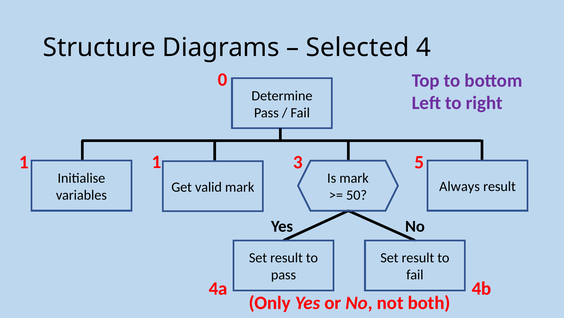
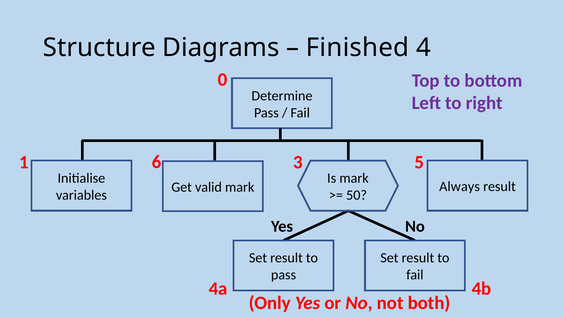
Selected: Selected -> Finished (358, 47)
1 1: 1 -> 6 (157, 161)
